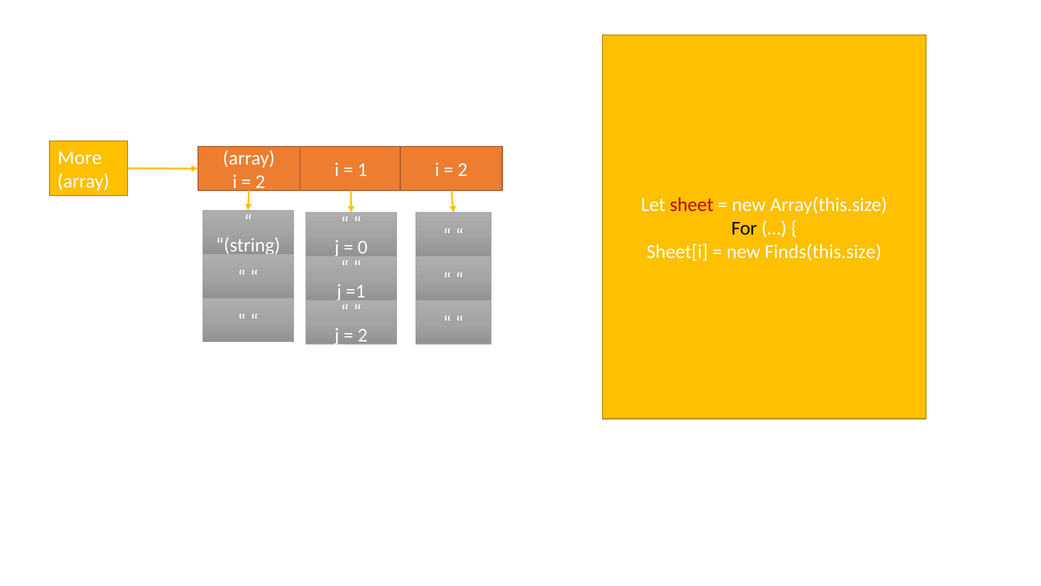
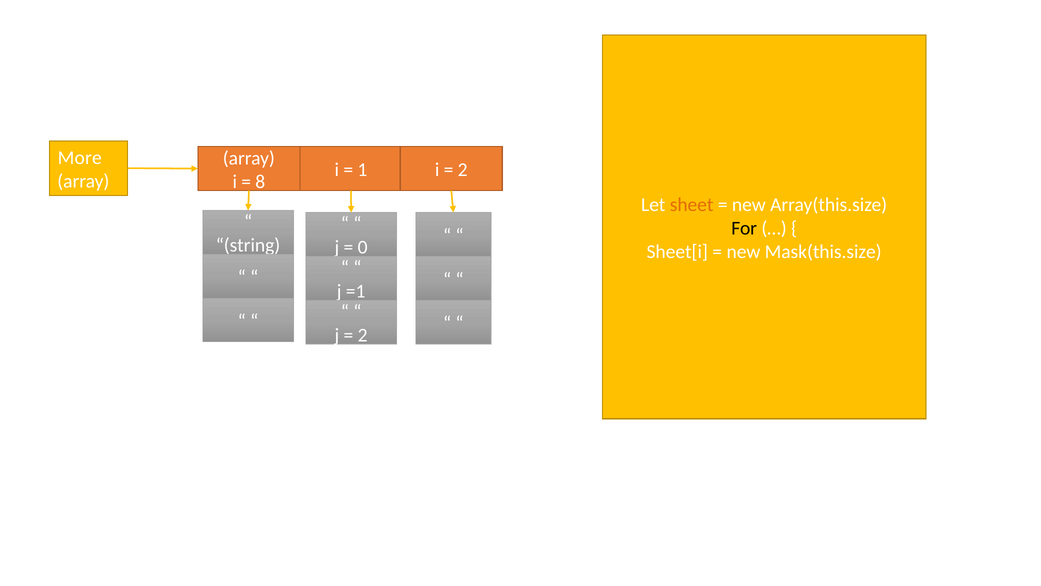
2: 2 -> 8 (260, 182)
sheet colour: red -> orange (692, 205)
Finds(this.size: Finds(this.size -> Mask(this.size (823, 251)
